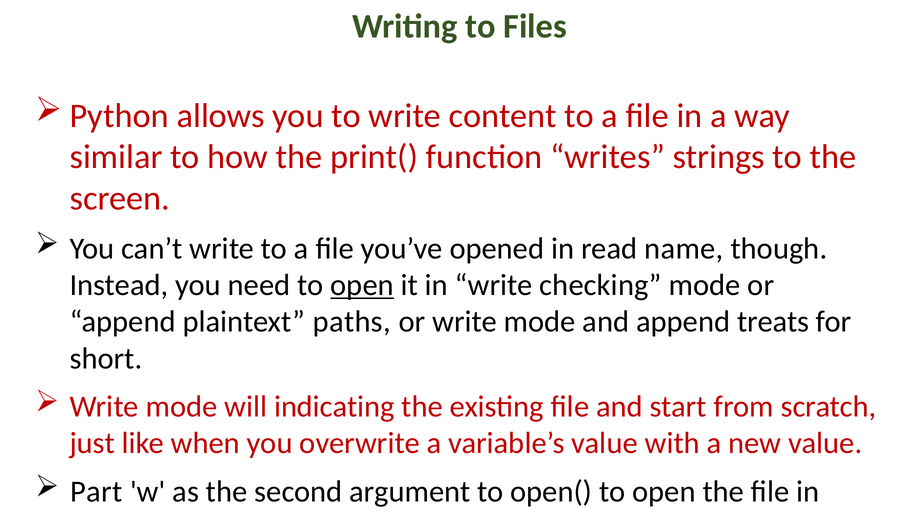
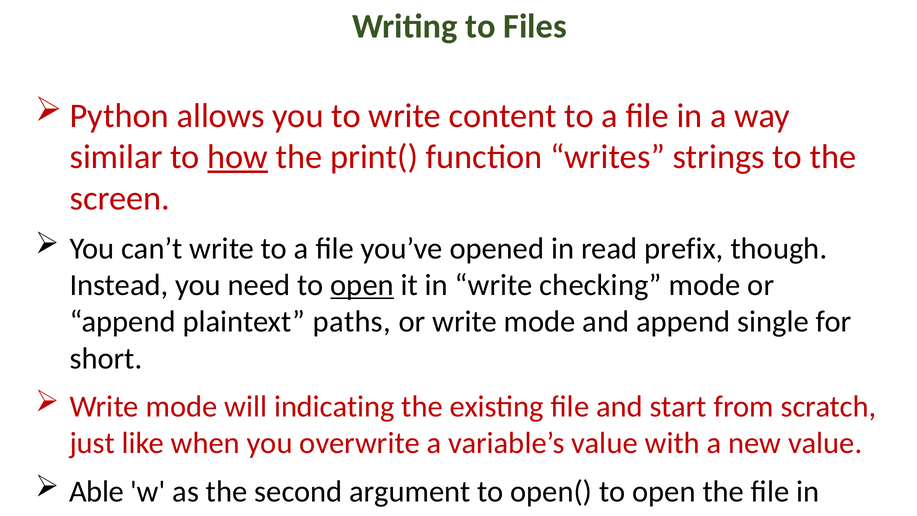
how underline: none -> present (238, 157)
name: name -> prefix (684, 248)
treats: treats -> single (773, 322)
Part: Part -> Able (97, 491)
